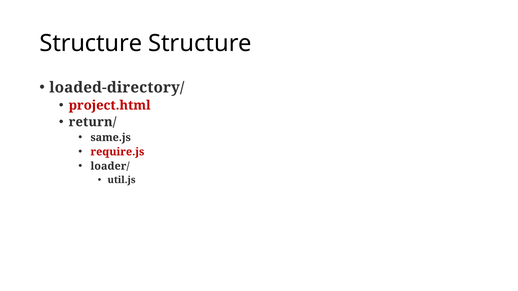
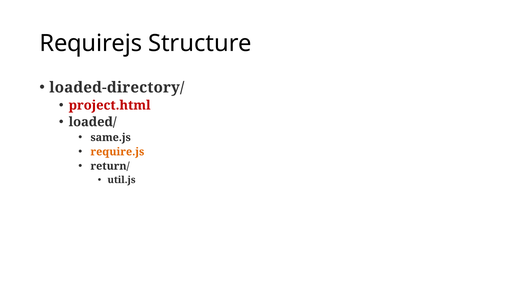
Structure: Structure -> Requirejs (91, 44)
return/: return/ -> loaded/ (93, 122)
require.js colour: red -> orange (117, 152)
loader/: loader/ -> return/ (110, 166)
